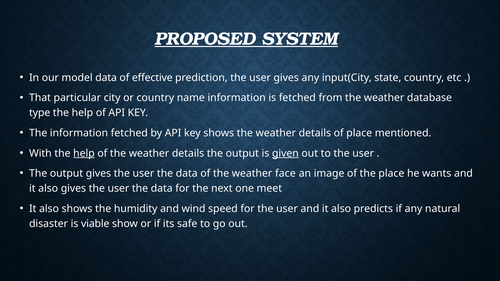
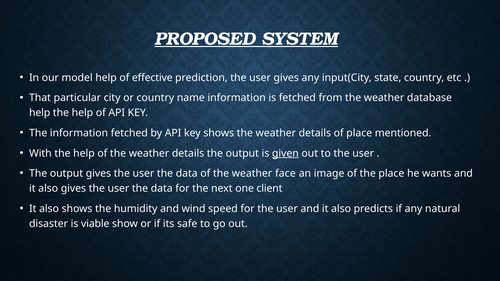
model data: data -> help (106, 78)
type: type -> help (40, 113)
help underline: present -> none (84, 153)
meet: meet -> client (269, 189)
